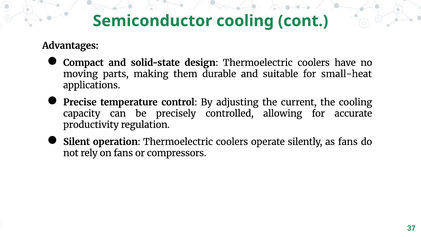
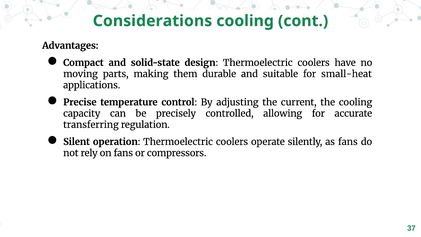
Semiconductor: Semiconductor -> Considerations (152, 21)
productivity: productivity -> transferring (91, 125)
